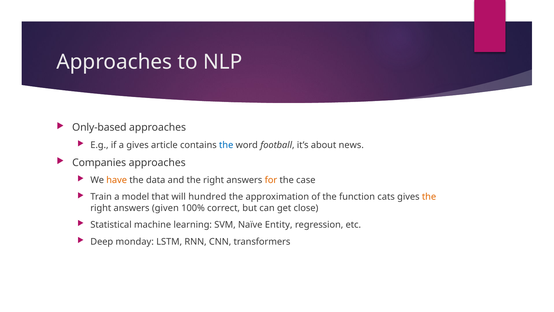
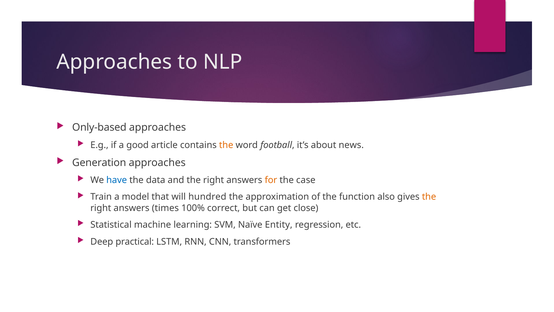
a gives: gives -> good (138, 145)
the colour: blue -> orange (226, 145)
Companies: Companies -> Generation (99, 162)
have colour: orange -> blue (117, 180)
cats: cats -> also (386, 197)
given: given -> times (165, 208)
monday: monday -> practical (135, 241)
